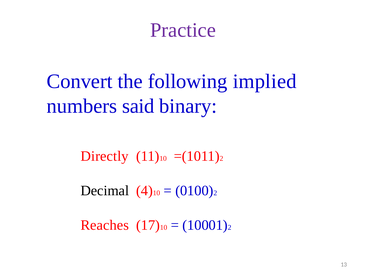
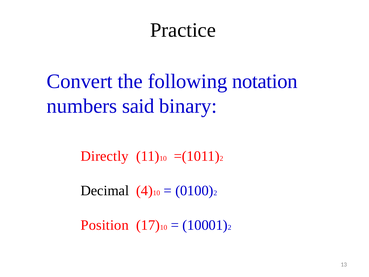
Practice colour: purple -> black (183, 30)
implied: implied -> notation (265, 81)
Reaches: Reaches -> Position (105, 225)
